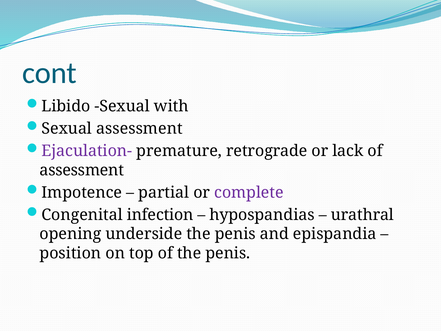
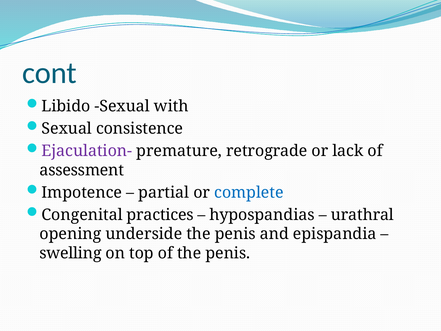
Sexual assessment: assessment -> consistence (140, 129)
complete colour: purple -> blue (249, 192)
infection: infection -> practices (160, 215)
position: position -> swelling (71, 253)
